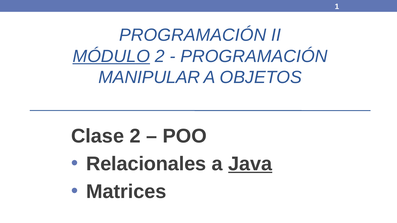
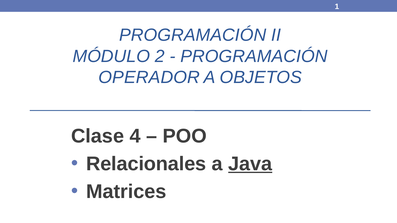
MÓDULO underline: present -> none (111, 56)
MANIPULAR: MANIPULAR -> OPERADOR (149, 78)
Clase 2: 2 -> 4 (135, 136)
